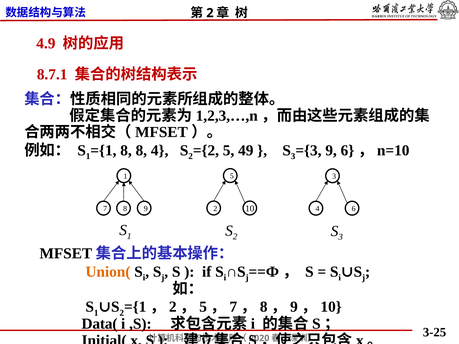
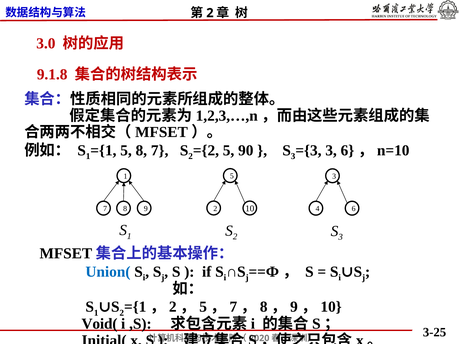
4.9: 4.9 -> 3.0 (46, 44)
8.7.1: 8.7.1 -> 9.1.8 (52, 75)
8: 8 -> 5 (126, 151)
4: 4 -> 7 (160, 151)
49: 49 -> 90 (246, 151)
9: 9 -> 3 (331, 151)
Union( colour: orange -> blue (108, 272)
Data(: Data( -> Void( (100, 324)
